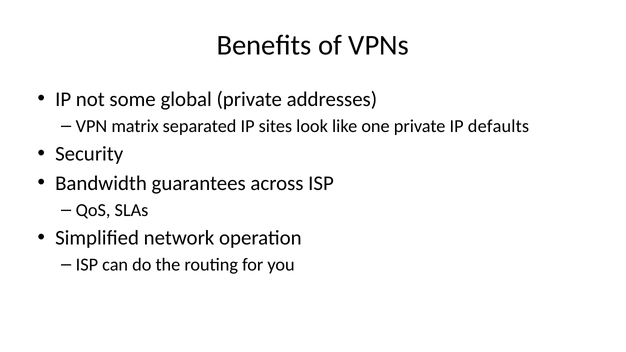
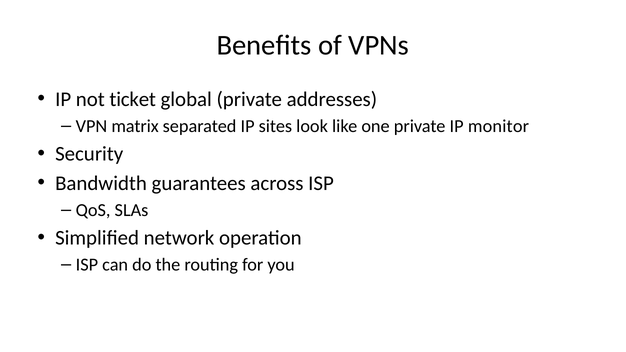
some: some -> ticket (133, 99)
defaults: defaults -> monitor (498, 126)
